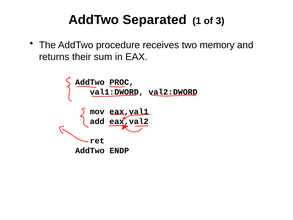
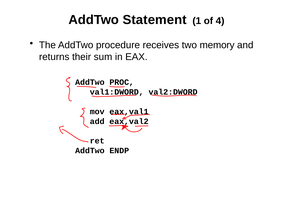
Separated: Separated -> Statement (155, 20)
3: 3 -> 4 (220, 21)
